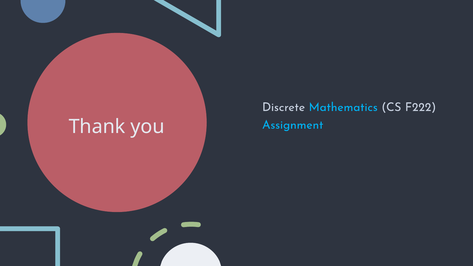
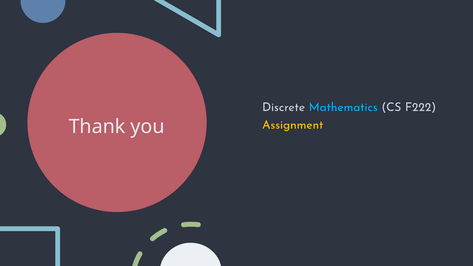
Assignment colour: light blue -> yellow (293, 125)
